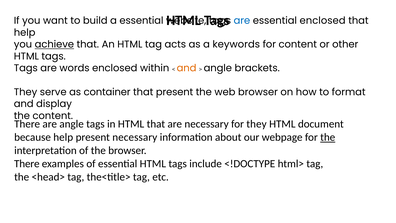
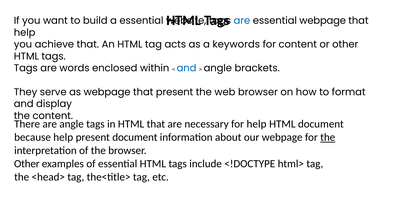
essential enclosed: enclosed -> webpage (323, 21)
achieve underline: present -> none (54, 44)
and colour: orange -> blue (187, 68)
as container: container -> webpage (107, 92)
for they: they -> help (257, 124)
present necessary: necessary -> document (135, 137)
There: There -> Other (27, 164)
